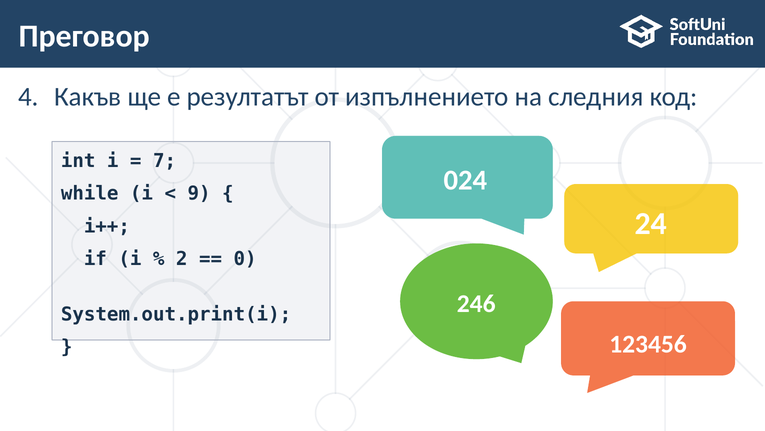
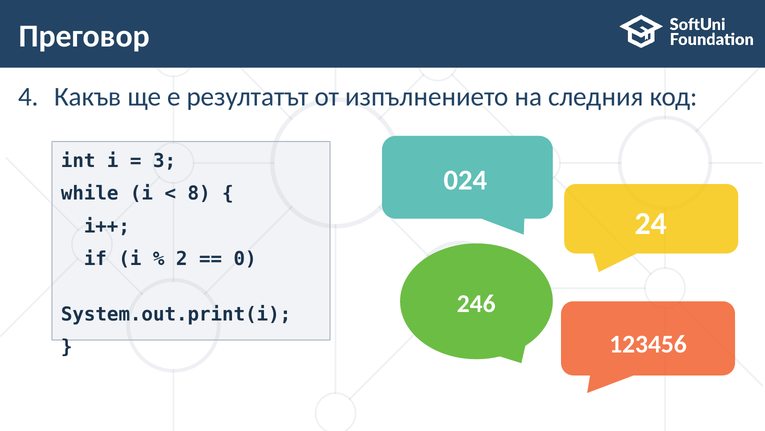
7: 7 -> 3 (165, 161)
9: 9 -> 8 (199, 193)
